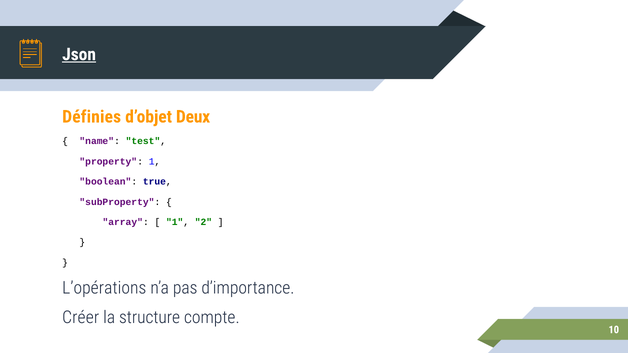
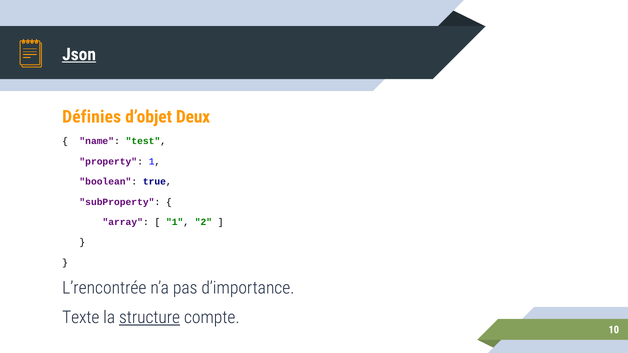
L’opérations: L’opérations -> L’rencontrée (104, 288)
Créer: Créer -> Texte (81, 318)
structure underline: none -> present (150, 318)
